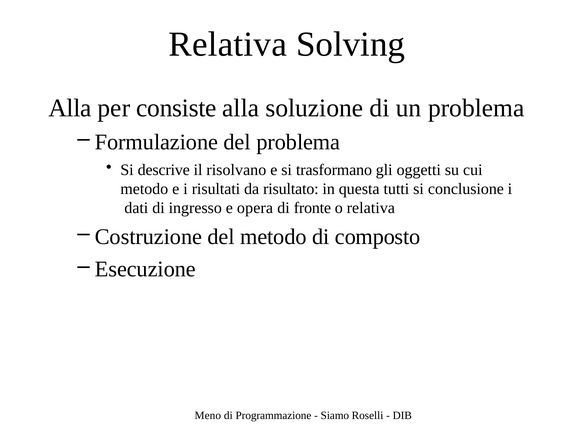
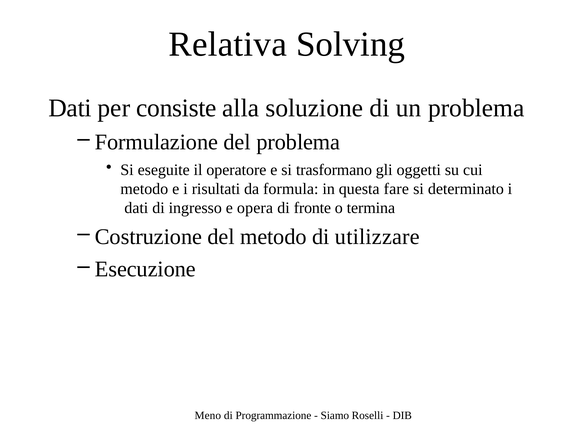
Alla: Alla -> Dati (70, 108)
descrive: descrive -> eseguite (164, 170)
risolvano: risolvano -> operatore (236, 170)
risultato: risultato -> formula (291, 189)
tutti: tutti -> fare (396, 189)
conclusione: conclusione -> determinato (466, 189)
o relativa: relativa -> termina (371, 208)
composto: composto -> utilizzare (377, 237)
